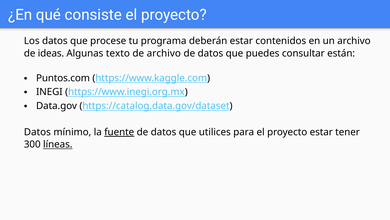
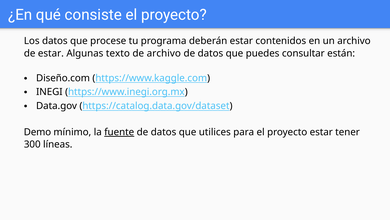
de ideas: ideas -> estar (51, 53)
Puntos.com: Puntos.com -> Diseño.com (63, 78)
Datos: Datos -> Demo (37, 132)
líneas underline: present -> none (58, 144)
